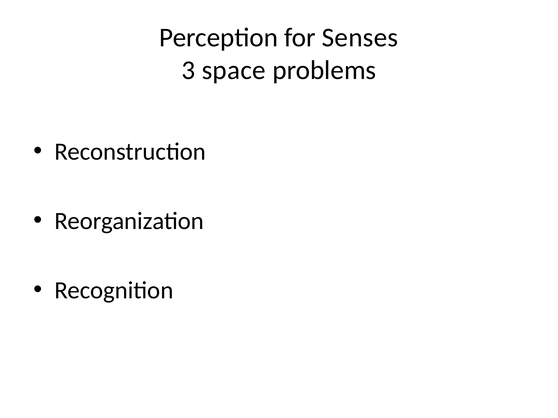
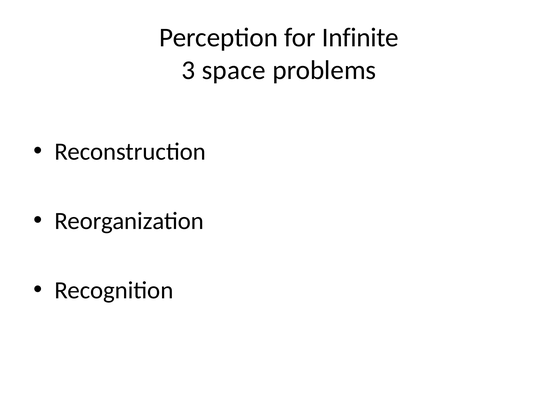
Senses: Senses -> Infinite (360, 38)
